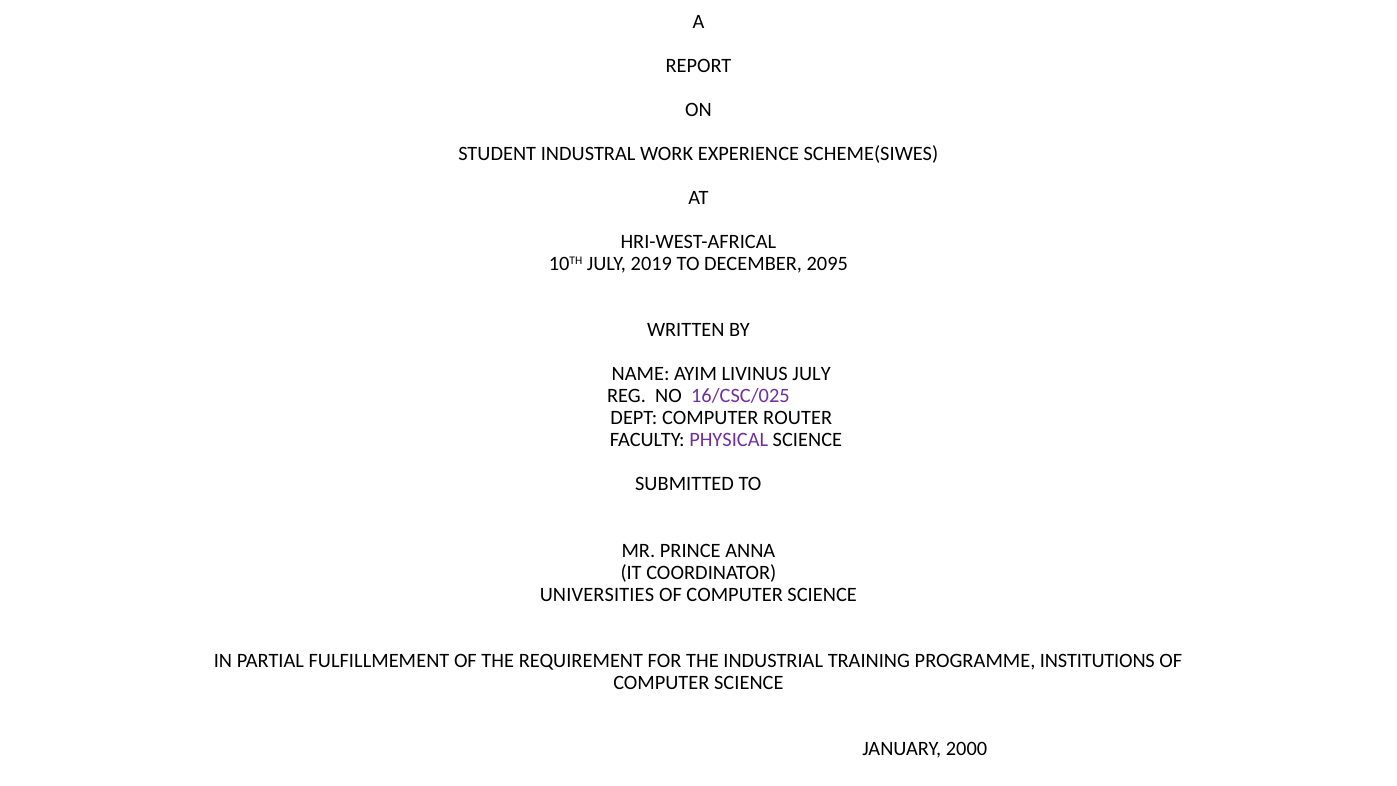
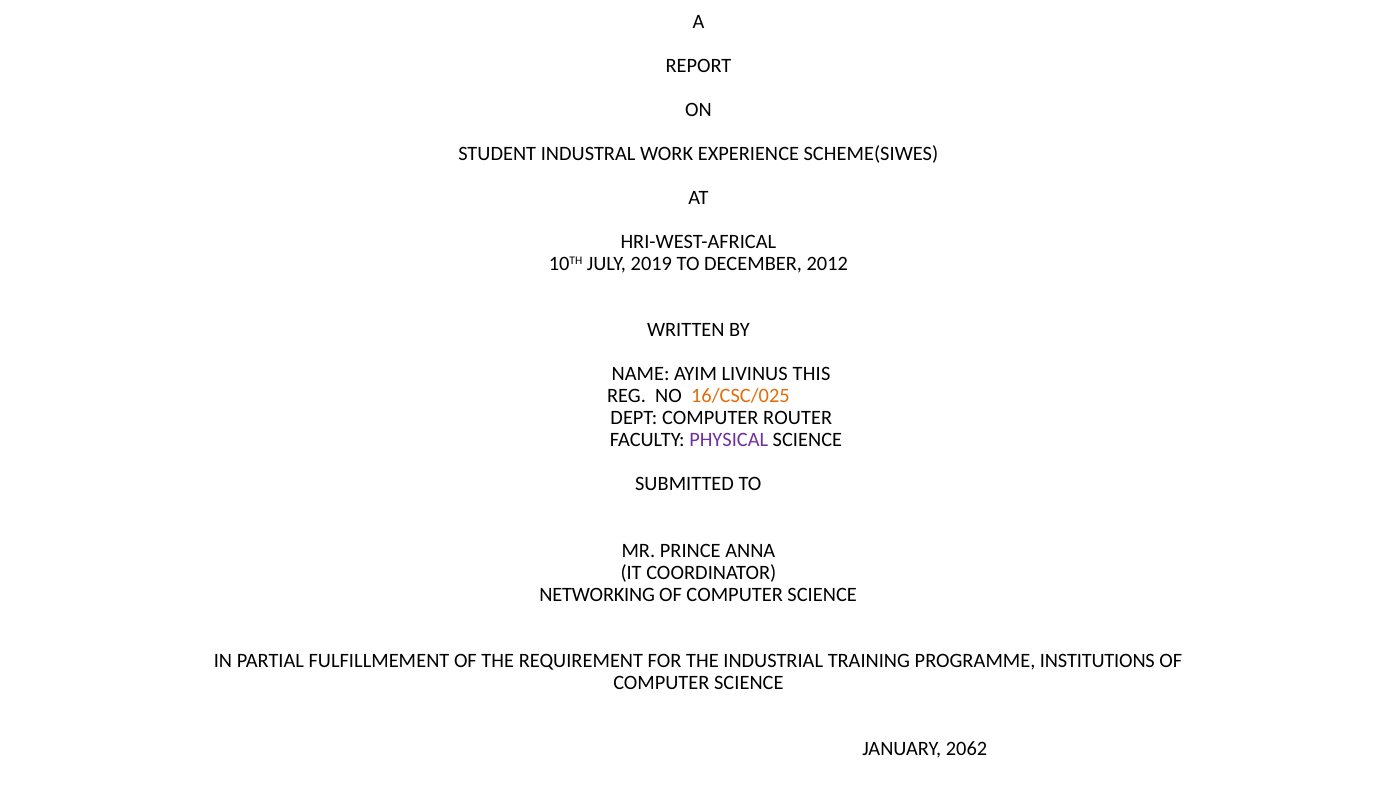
2095: 2095 -> 2012 (827, 264)
LIVINUS JULY: JULY -> THIS (812, 374)
16/CSC/025 colour: purple -> orange (740, 396)
UNIVERSITIES: UNIVERSITIES -> NETWORKING (597, 594)
2000: 2000 -> 2062 (967, 748)
